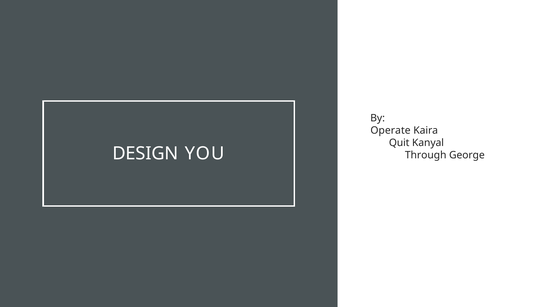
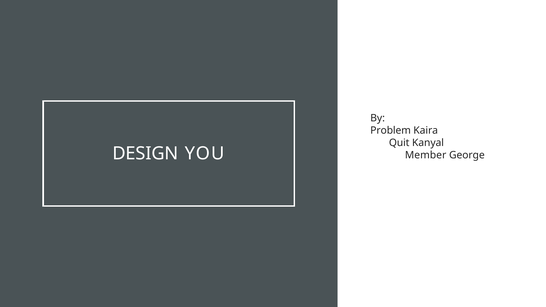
Operate: Operate -> Problem (391, 130)
Through: Through -> Member (426, 155)
